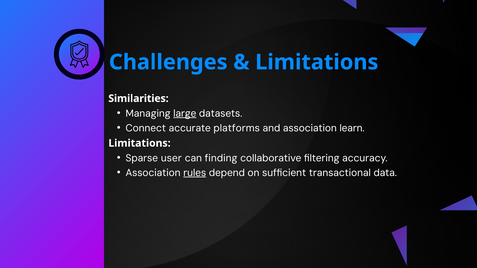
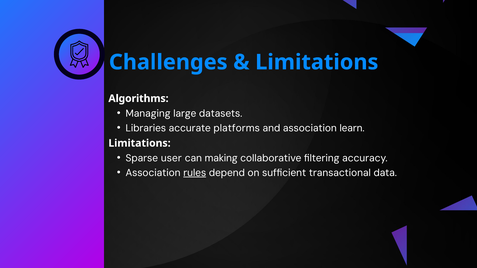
Similarities: Similarities -> Algorithms (138, 99)
large underline: present -> none (185, 114)
Connect: Connect -> Libraries (146, 128)
finding: finding -> making (221, 158)
